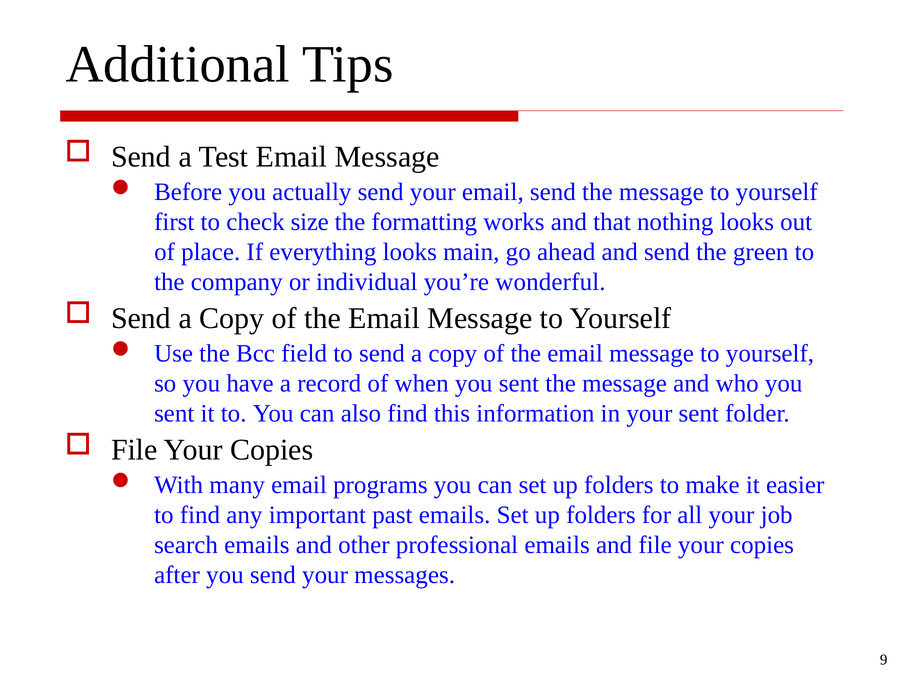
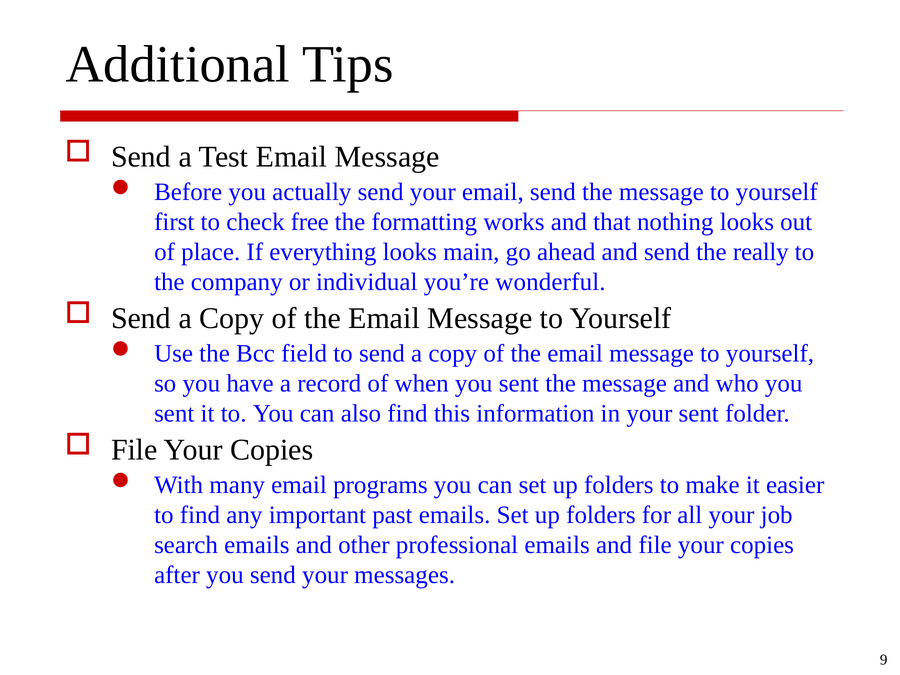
size: size -> free (310, 222)
green: green -> really (761, 252)
